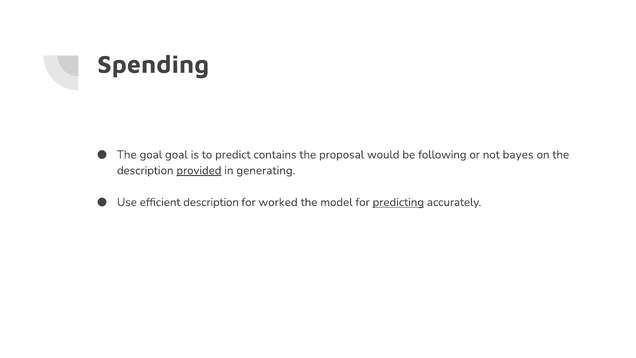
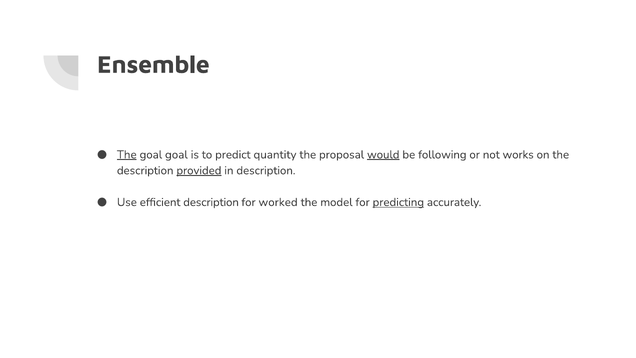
Spending: Spending -> Ensemble (153, 65)
The underline: none -> present (127, 155)
contains: contains -> quantity (275, 155)
would underline: none -> present (383, 155)
bayes: bayes -> works (518, 155)
in generating: generating -> description (266, 170)
